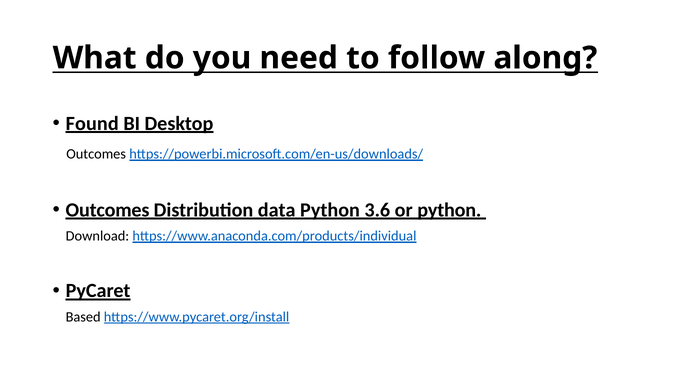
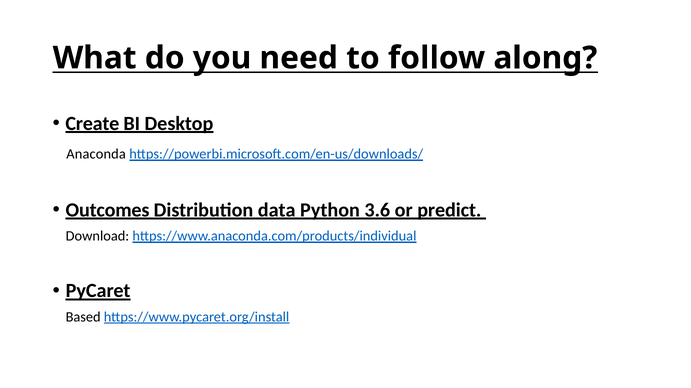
Found: Found -> Create (92, 124)
Outcomes: Outcomes -> Anaconda (96, 154)
or python: python -> predict (449, 210)
